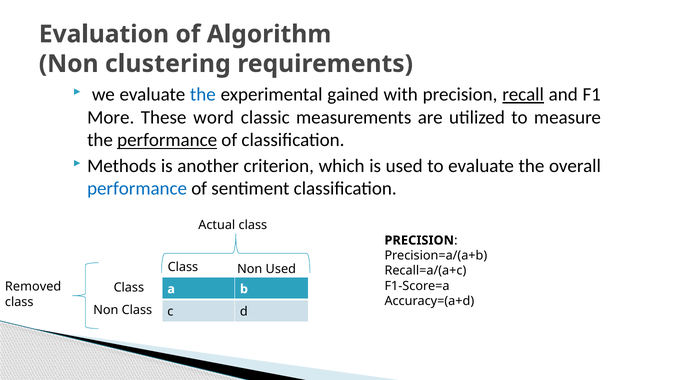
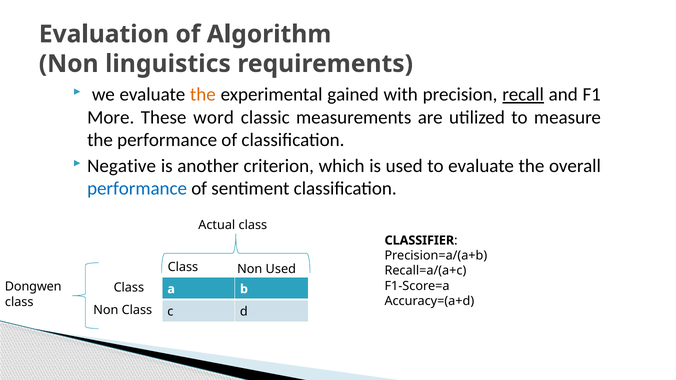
clustering: clustering -> linguistics (168, 64)
the colour: blue -> orange (203, 95)
performance underline: present -> none (167, 140)
Methods: Methods -> Negative (122, 166)
PRECISION: PRECISION -> CLASSIFIER (419, 241)
Removed: Removed -> Dongwen (33, 287)
